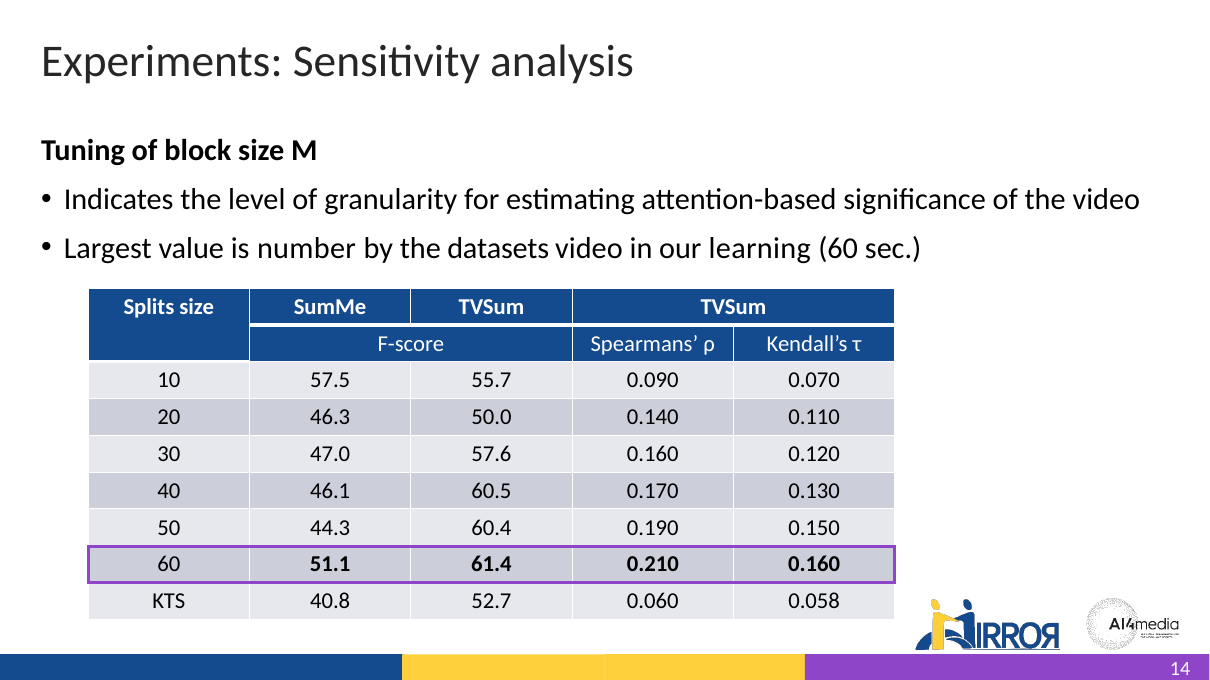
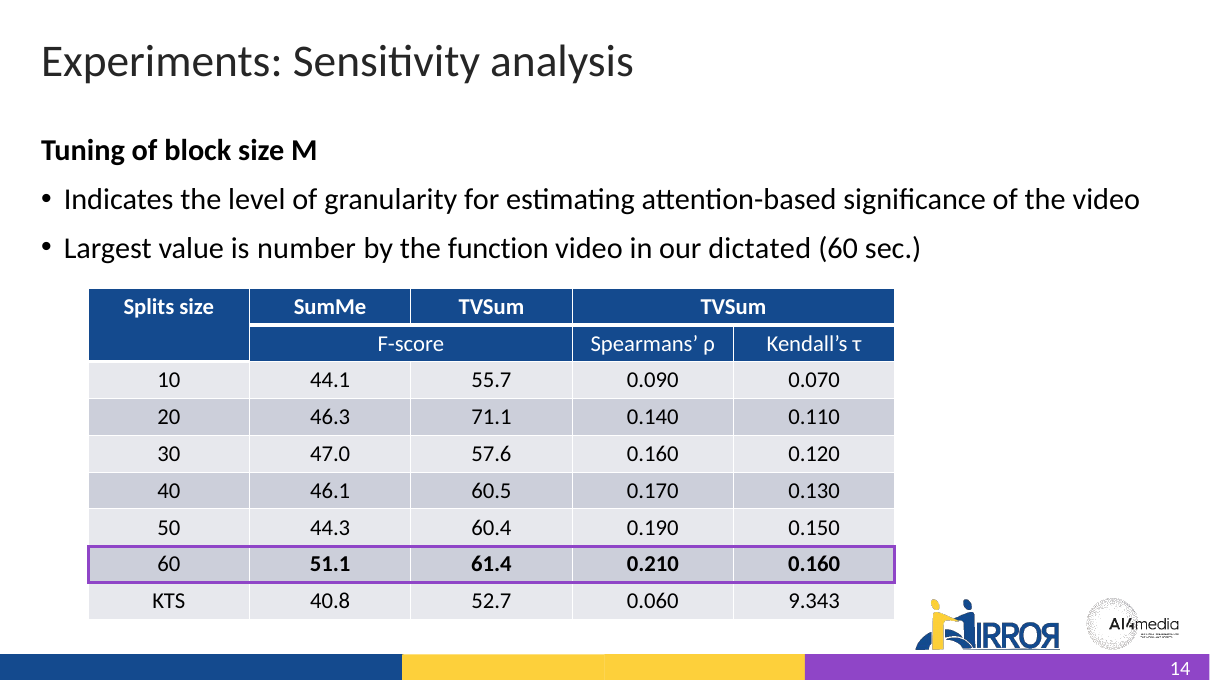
datasets: datasets -> function (498, 249)
learning: learning -> dictated (760, 249)
57.5: 57.5 -> 44.1 (330, 381)
50.0: 50.0 -> 71.1 (491, 418)
0.058: 0.058 -> 9.343 (814, 602)
